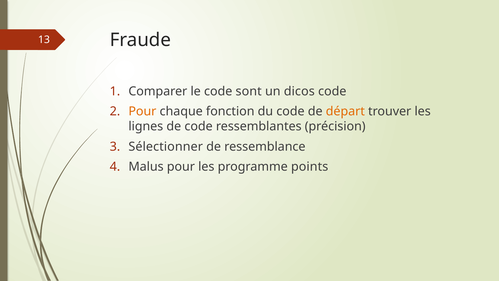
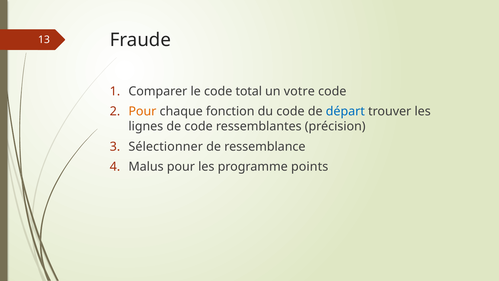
sont: sont -> total (249, 91)
dicos: dicos -> votre (299, 91)
départ colour: orange -> blue (345, 111)
